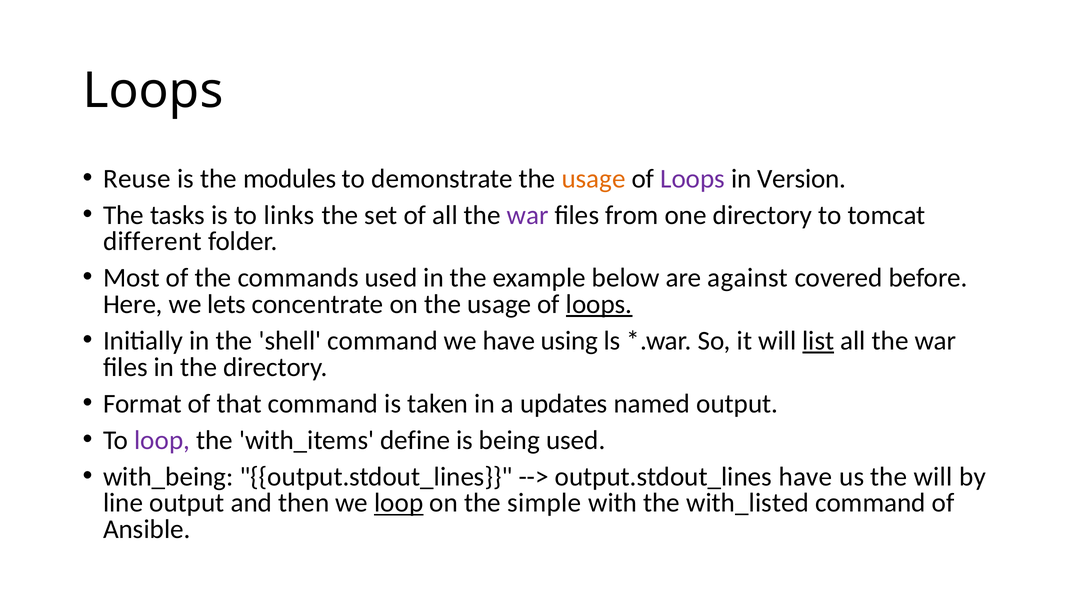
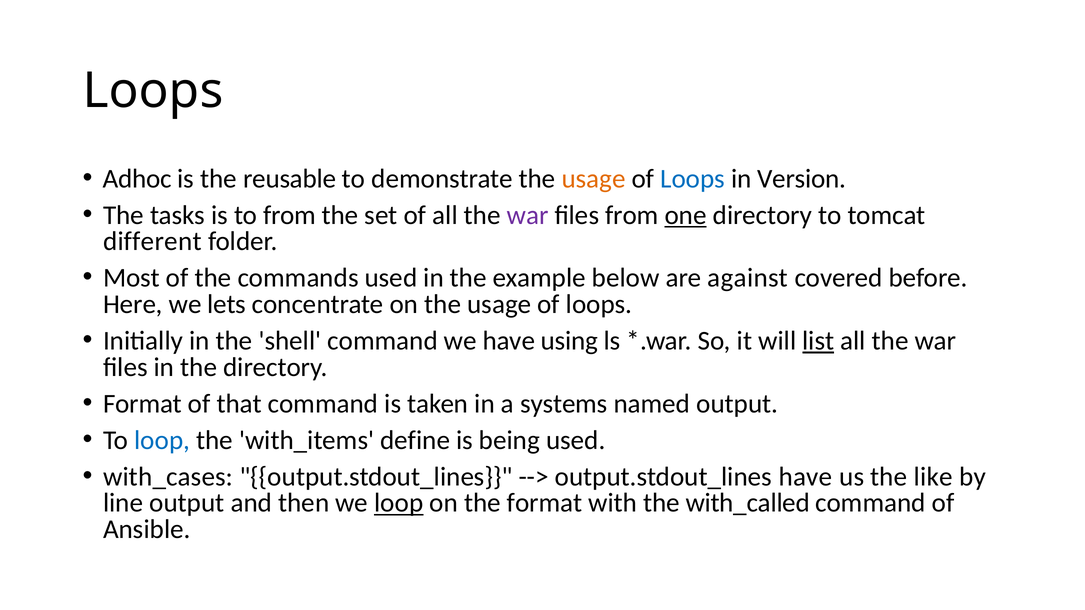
Reuse: Reuse -> Adhoc (137, 179)
modules: modules -> reusable (290, 179)
Loops colour: purple -> blue (693, 179)
to links: links -> from (290, 215)
one underline: none -> present (686, 215)
loops underline: present -> none (599, 304)
updates: updates -> systems (564, 404)
loop colour: purple -> blue (162, 440)
with_being: with_being -> with_cases (168, 477)
the will: will -> like (933, 477)
the simple: simple -> format (545, 503)
with_listed: with_listed -> with_called (748, 503)
